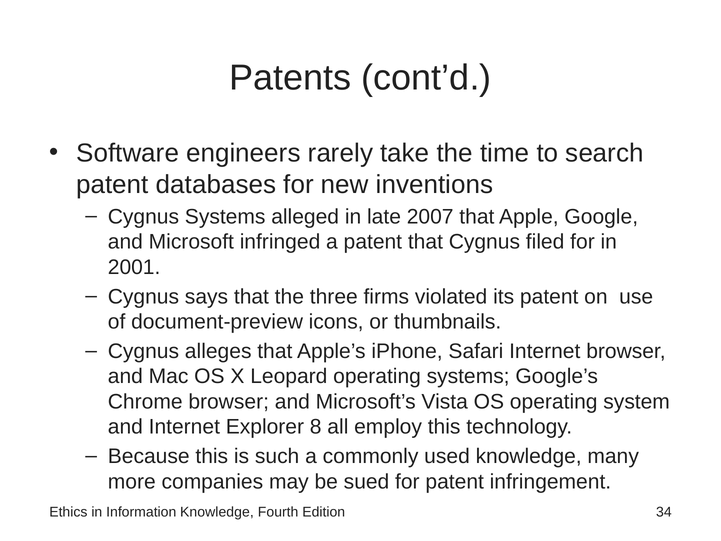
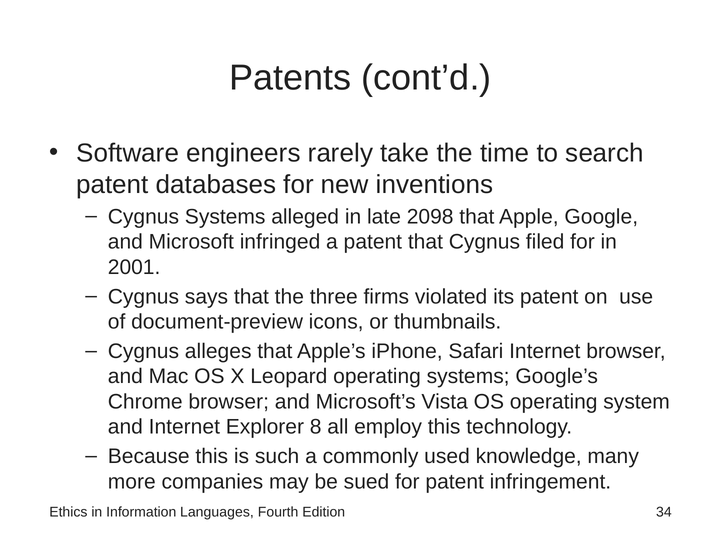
2007: 2007 -> 2098 (430, 217)
Information Knowledge: Knowledge -> Languages (217, 512)
